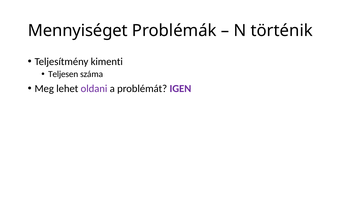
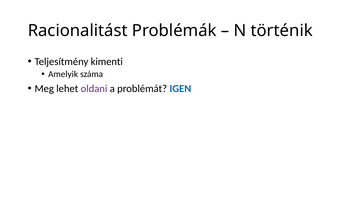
Mennyiséget: Mennyiséget -> Racionalitást (78, 31)
Teljesen: Teljesen -> Amelyik (63, 74)
IGEN colour: purple -> blue (180, 88)
